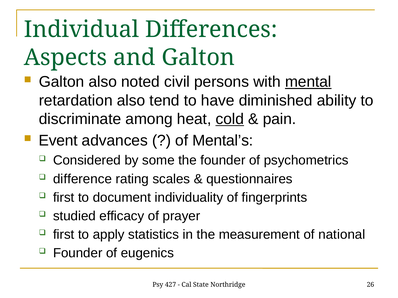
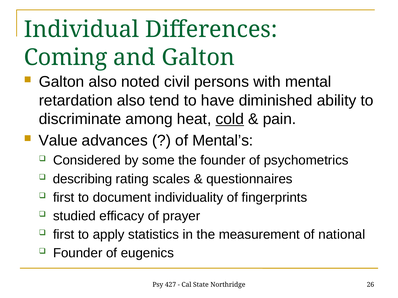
Aspects: Aspects -> Coming (66, 58)
mental underline: present -> none (308, 82)
Event: Event -> Value (58, 141)
difference: difference -> describing (83, 179)
